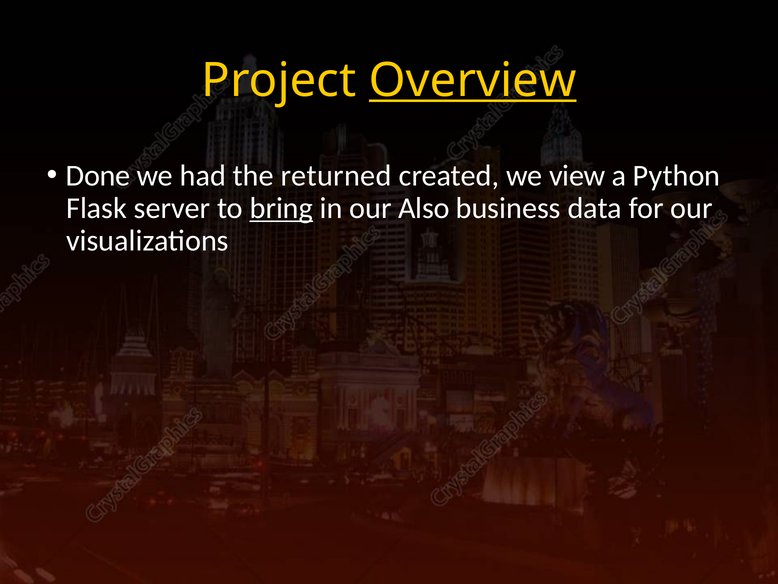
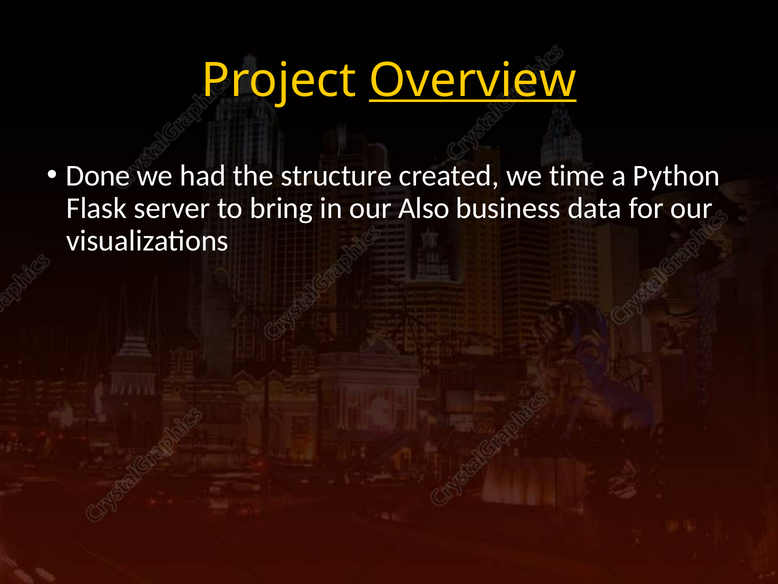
returned: returned -> structure (336, 175)
view: view -> time (577, 175)
bring underline: present -> none (281, 208)
